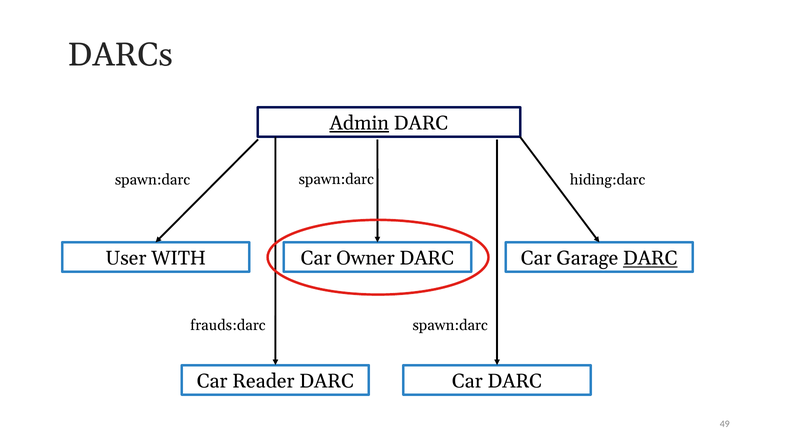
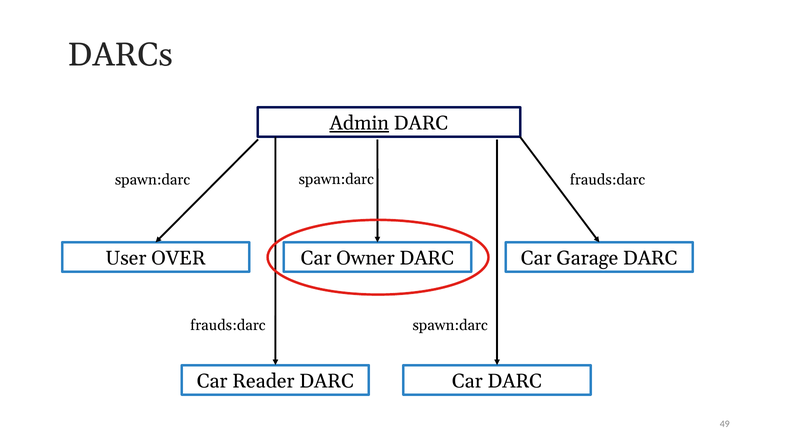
hiding:darc: hiding:darc -> frauds:darc (608, 180)
WITH: WITH -> OVER (178, 259)
DARC underline: present -> none (650, 259)
